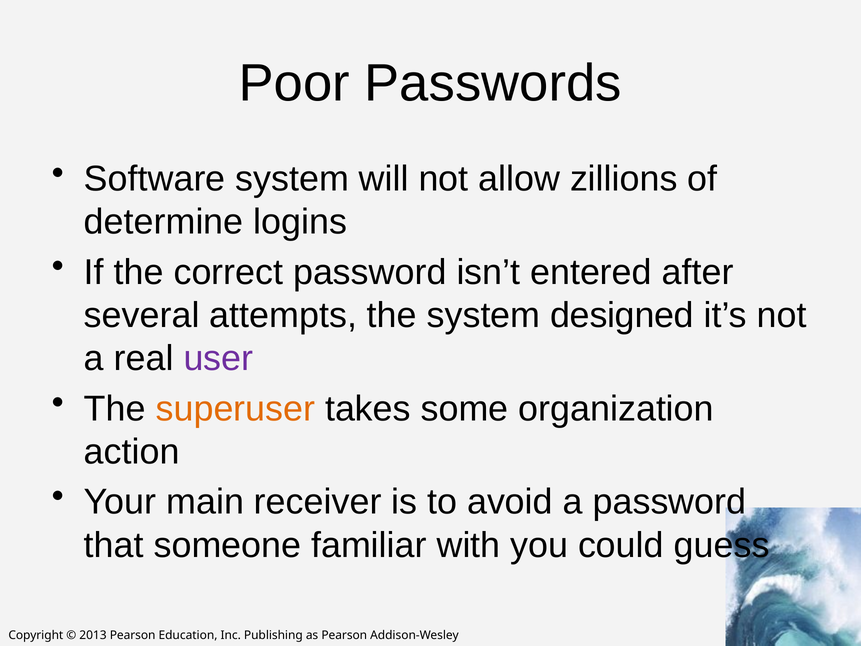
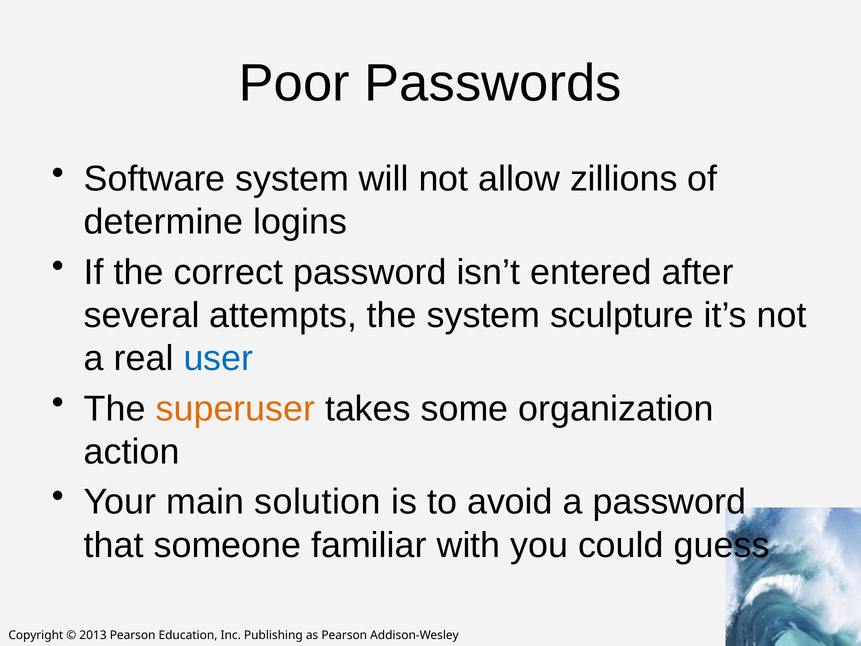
designed: designed -> sculpture (622, 315)
user colour: purple -> blue (218, 358)
receiver: receiver -> solution (318, 502)
